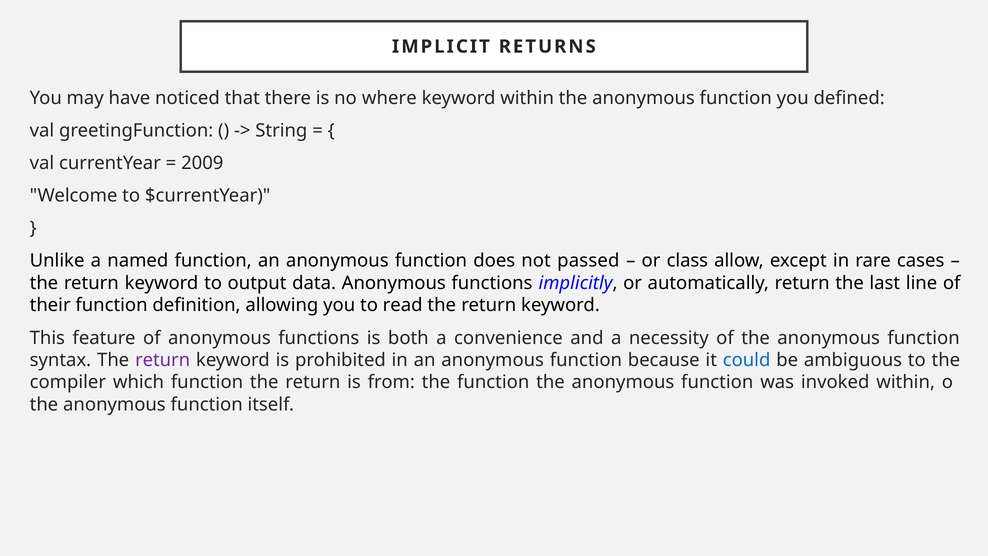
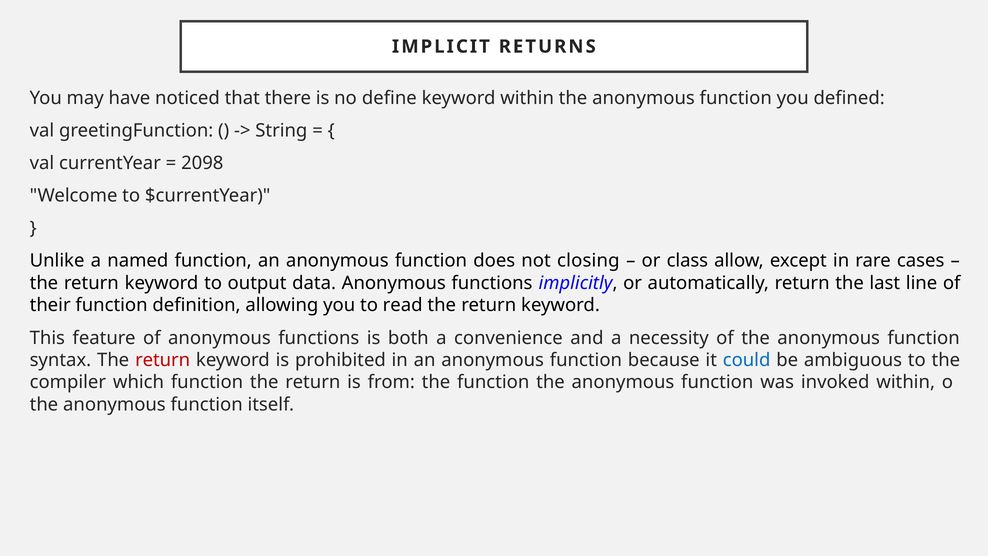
where: where -> define (389, 98)
2009: 2009 -> 2098 (202, 163)
passed: passed -> closing (588, 261)
return colour: purple -> red (163, 360)
